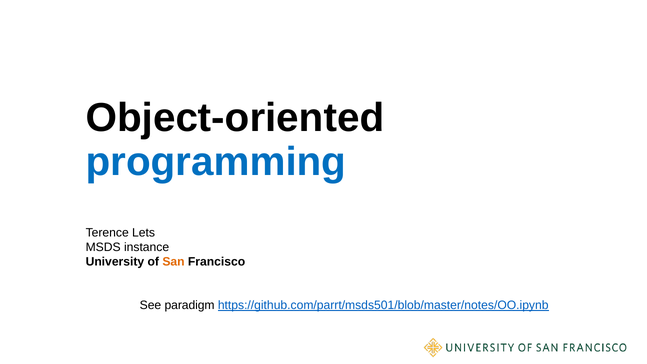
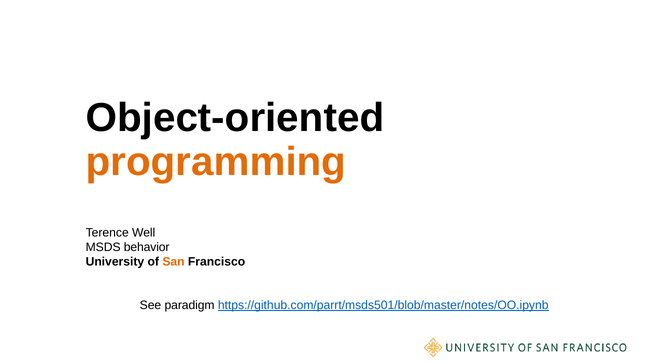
programming colour: blue -> orange (216, 162)
Lets: Lets -> Well (144, 233)
instance: instance -> behavior (147, 247)
